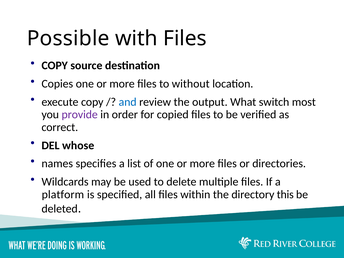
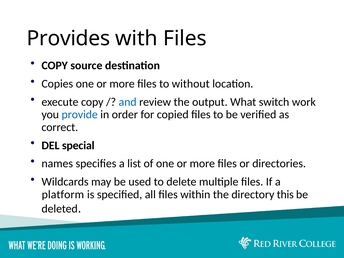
Possible: Possible -> Provides (68, 39)
most: most -> work (304, 102)
provide colour: purple -> blue (80, 115)
whose: whose -> special (78, 145)
